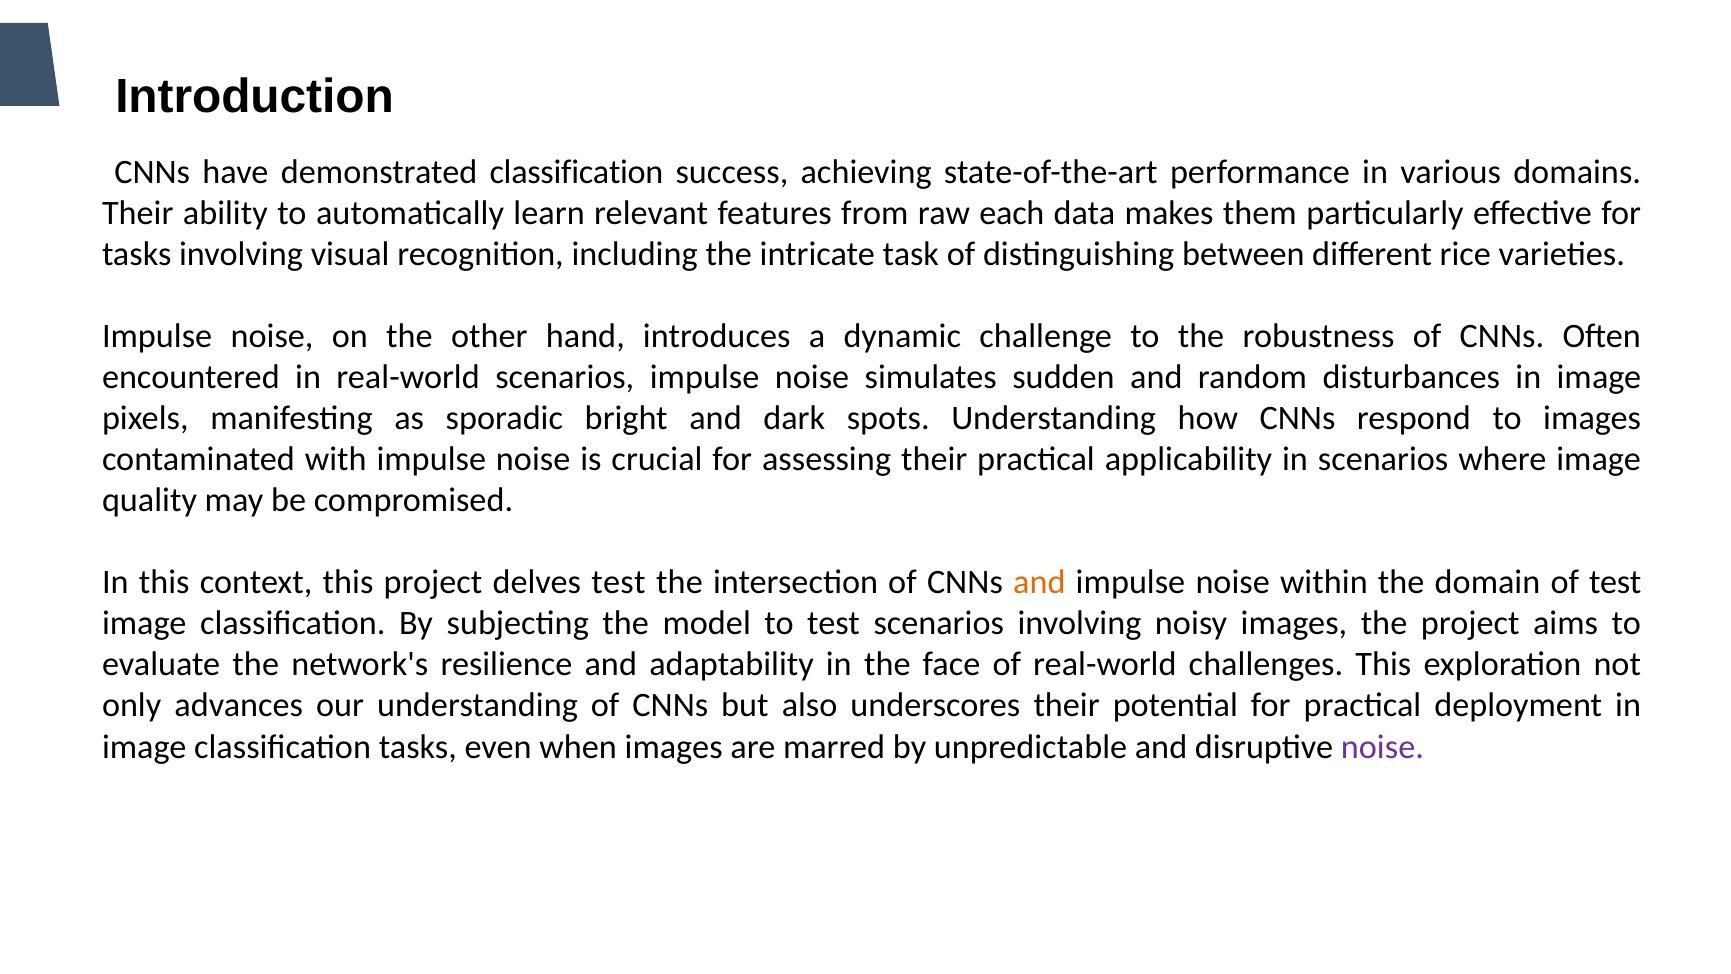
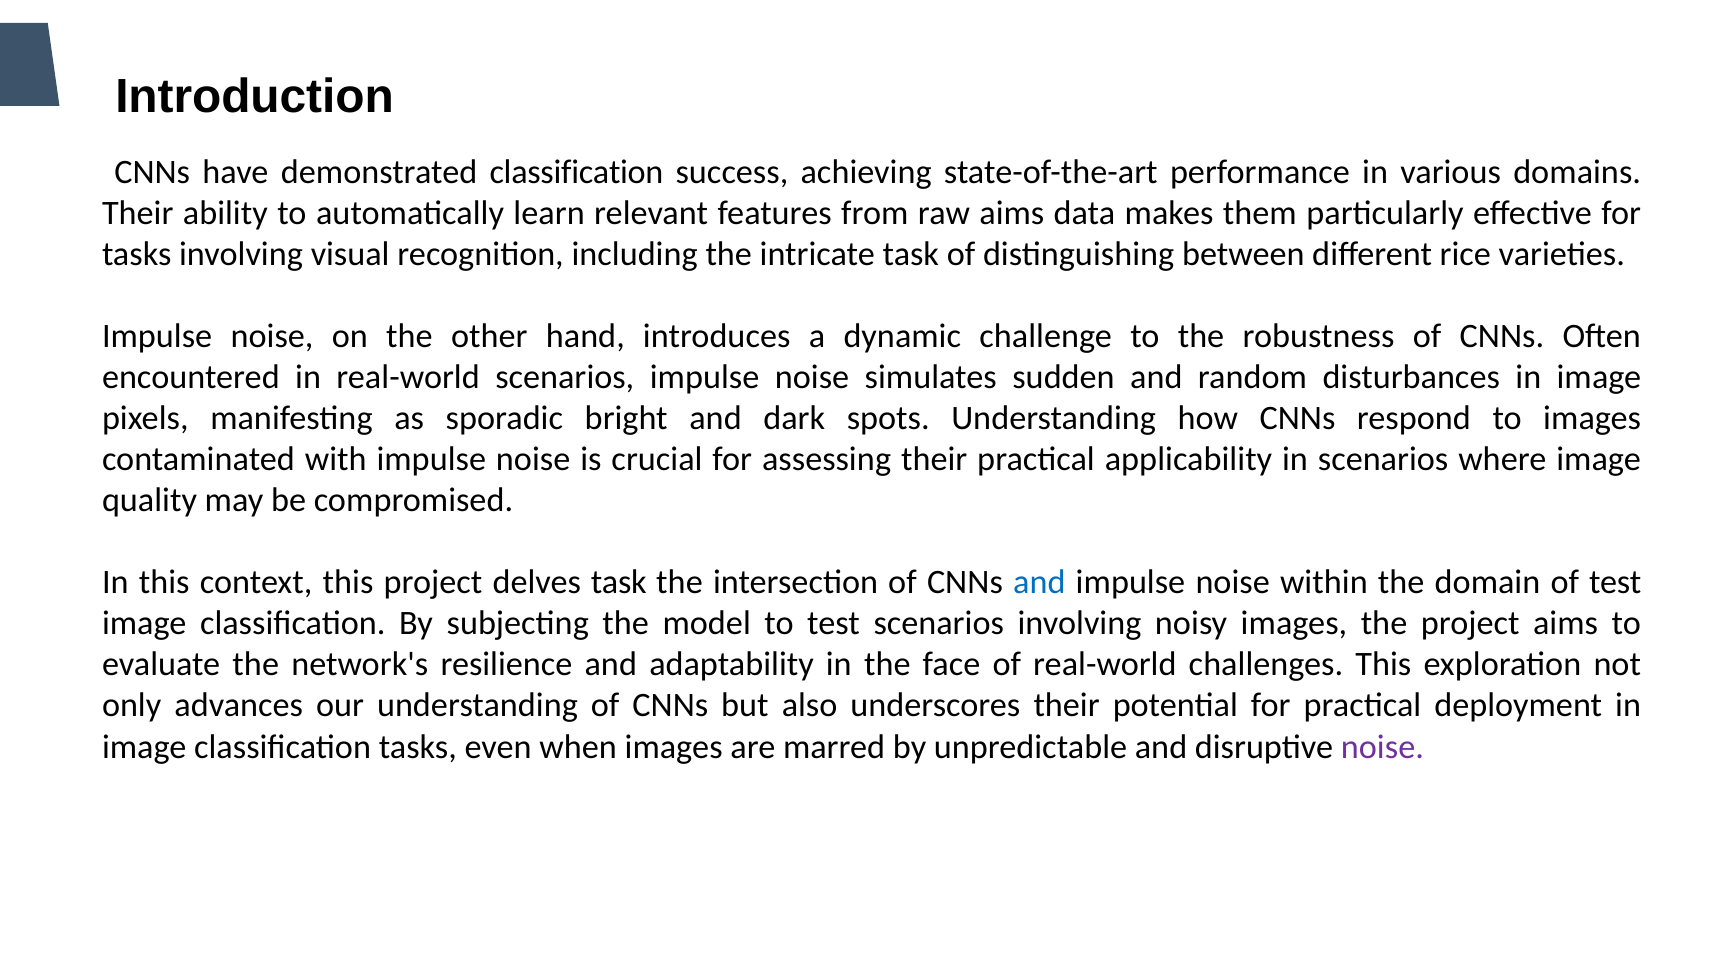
raw each: each -> aims (1012, 213)
delves test: test -> task (619, 582)
and colour: orange -> blue (1039, 582)
